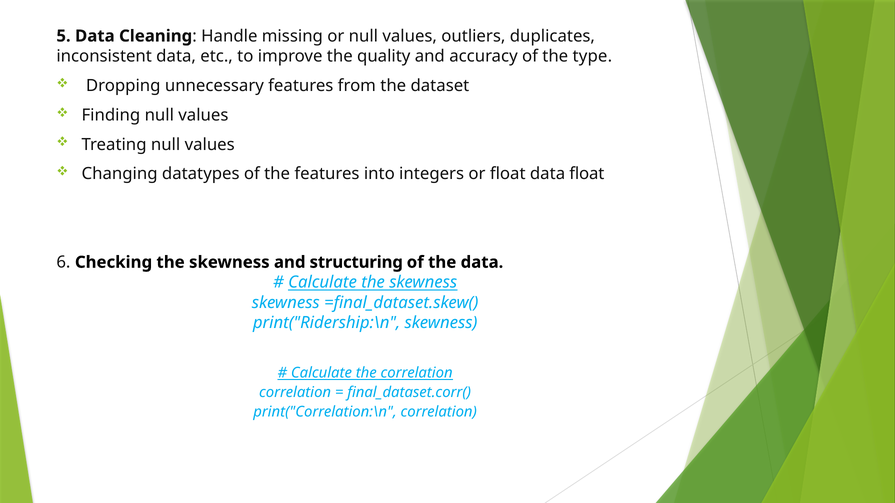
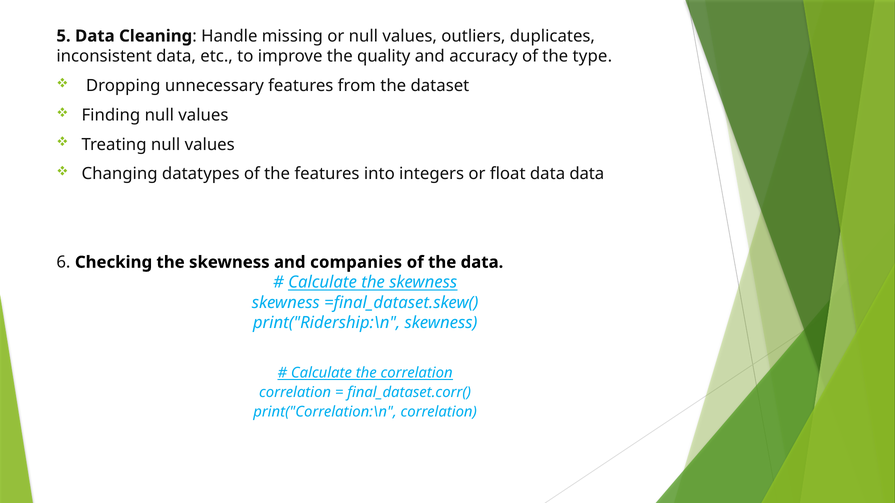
data float: float -> data (587, 174)
structuring: structuring -> companies (356, 262)
